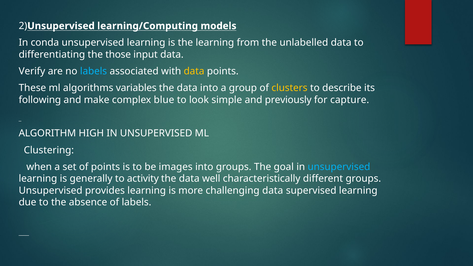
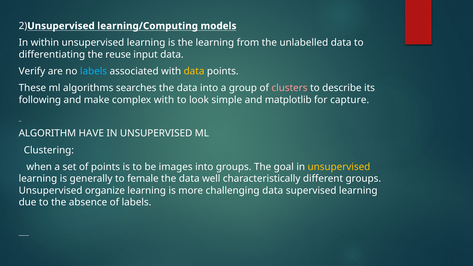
conda: conda -> within (45, 43)
those: those -> reuse (118, 55)
variables: variables -> searches (136, 88)
clusters colour: yellow -> pink (289, 88)
complex blue: blue -> with (164, 100)
previously: previously -> matplotlib (288, 100)
HIGH: HIGH -> HAVE (91, 133)
unsupervised colour: light blue -> yellow (339, 167)
activity: activity -> female (143, 179)
provides: provides -> organize (105, 191)
